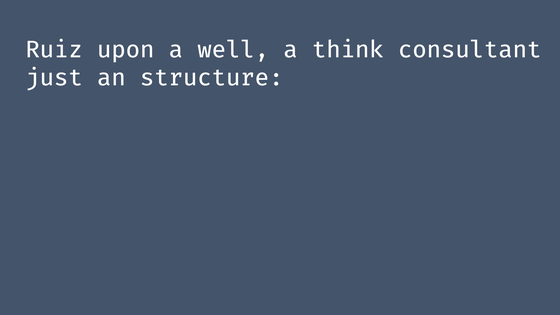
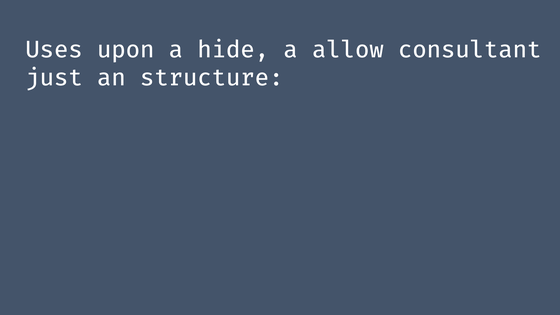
Ruiz: Ruiz -> Uses (54, 50)
well: well -> hide (233, 50)
think: think -> allow (348, 50)
